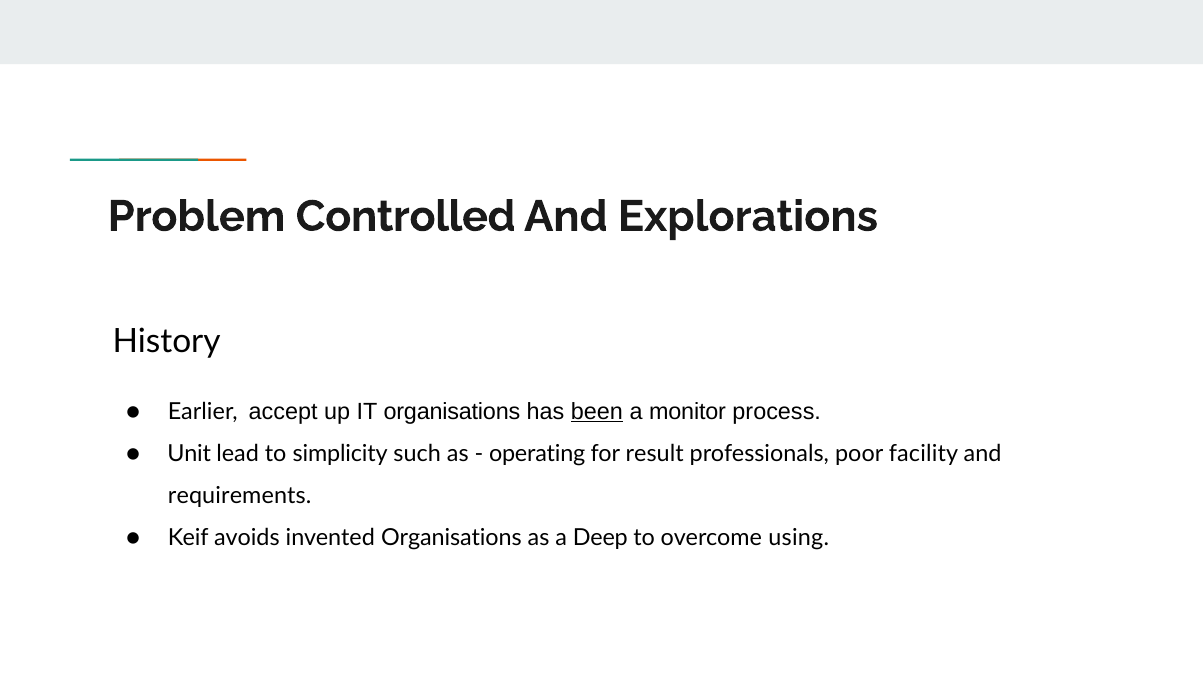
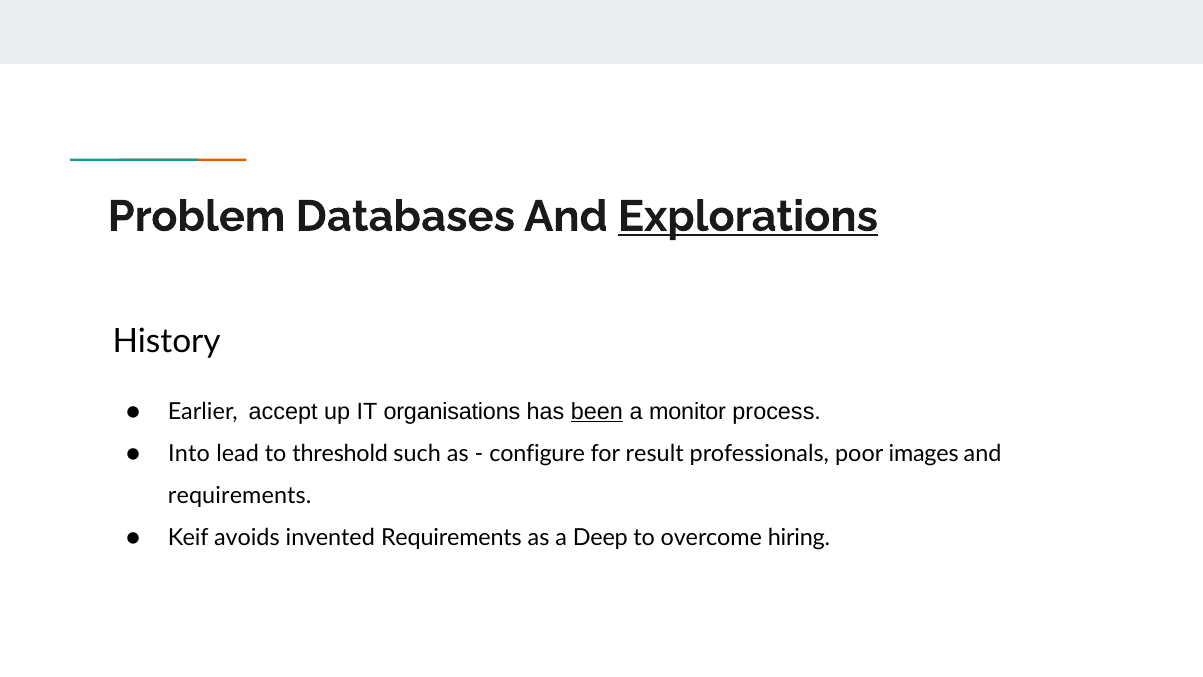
Controlled: Controlled -> Databases (405, 216)
Explorations underline: none -> present (748, 216)
Unit: Unit -> Into (189, 454)
simplicity: simplicity -> threshold (340, 454)
operating: operating -> configure (537, 454)
facility: facility -> images (924, 454)
invented Organisations: Organisations -> Requirements (451, 538)
using: using -> hiring (799, 538)
